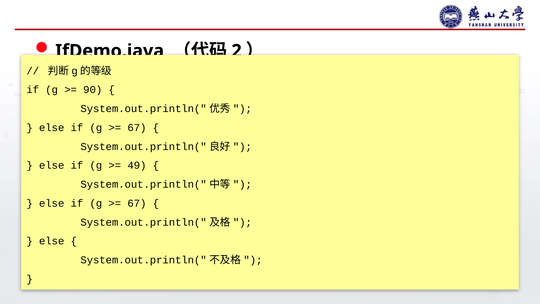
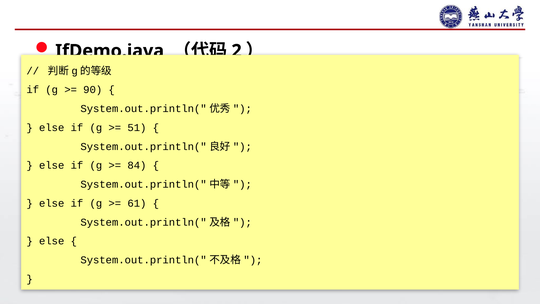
67: 67 -> 51 (137, 128)
49: 49 -> 84 (137, 165)
67: 67 -> 61 (137, 203)
